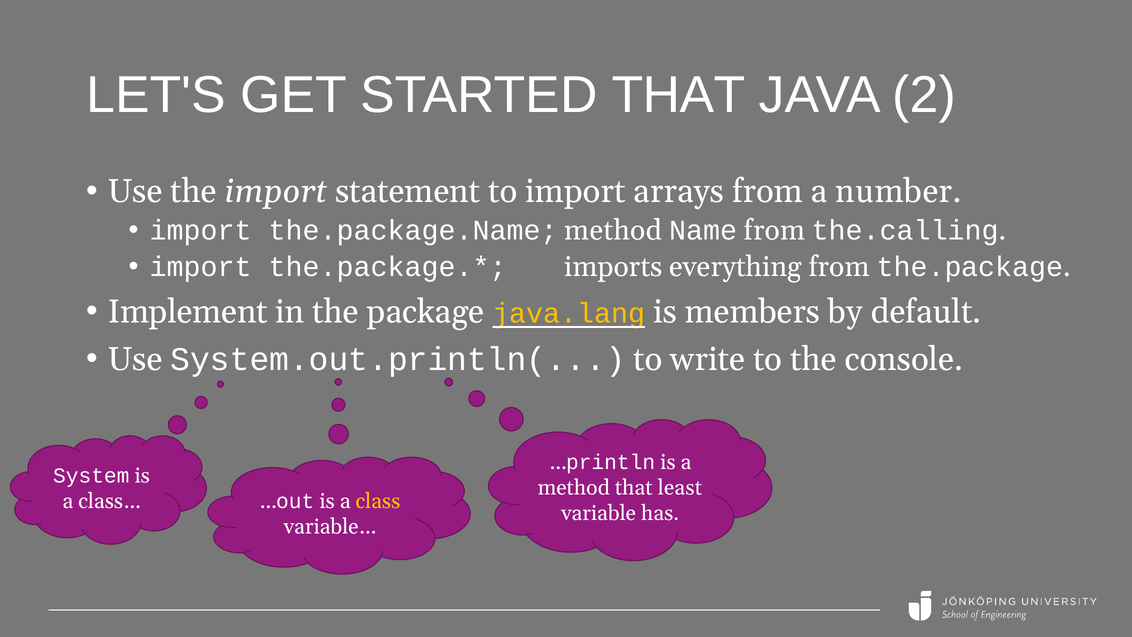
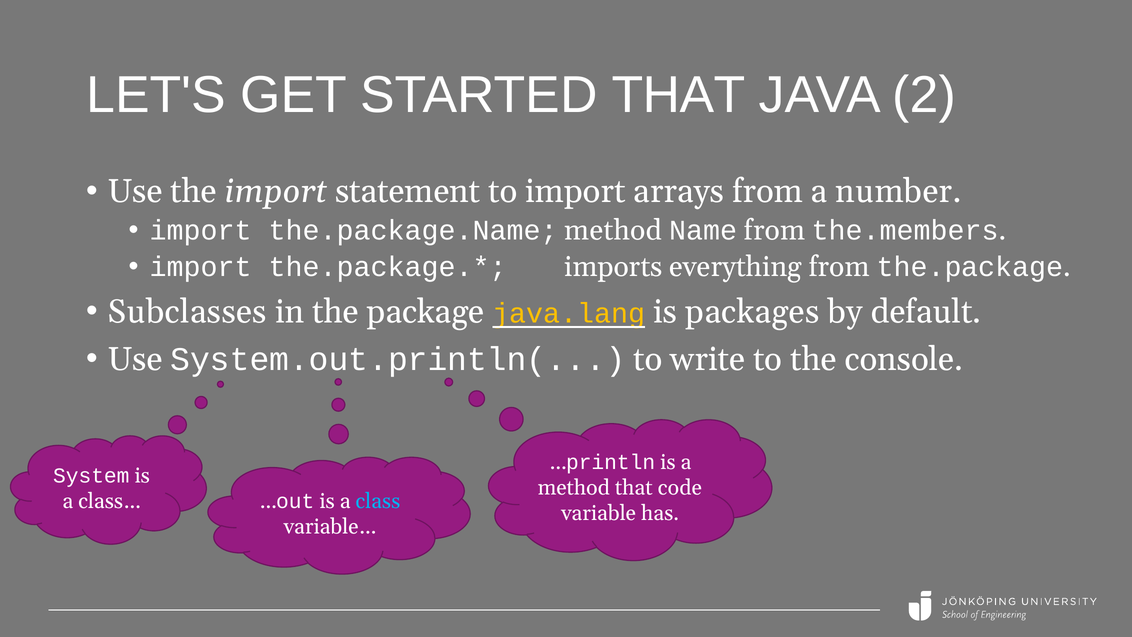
the.calling: the.calling -> the.members (905, 230)
Implement: Implement -> Subclasses (187, 312)
members: members -> packages (752, 312)
least: least -> code (680, 488)
class colour: yellow -> light blue (378, 501)
